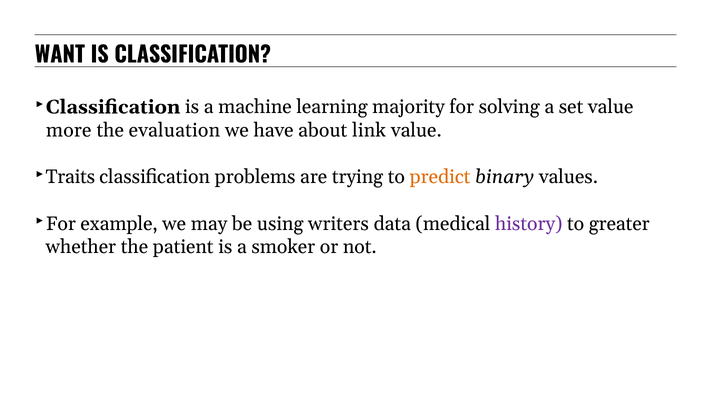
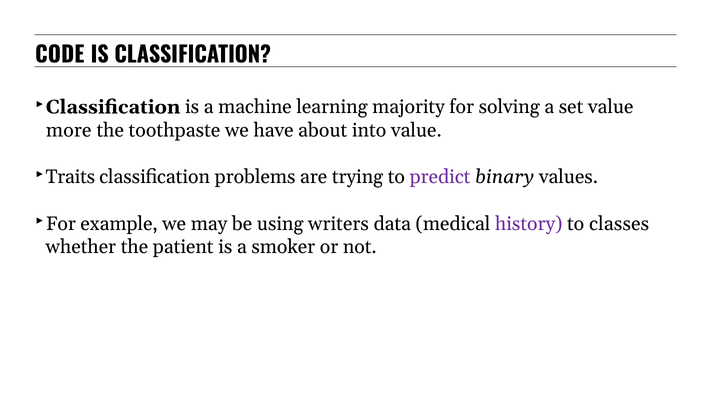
WANT: WANT -> CODE (60, 55)
evaluation: evaluation -> toothpaste (174, 130)
link: link -> into (369, 130)
predict colour: orange -> purple (440, 177)
greater: greater -> classes (619, 224)
